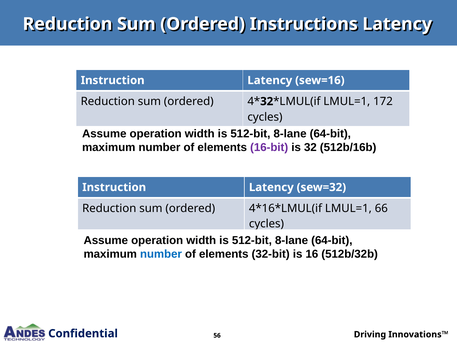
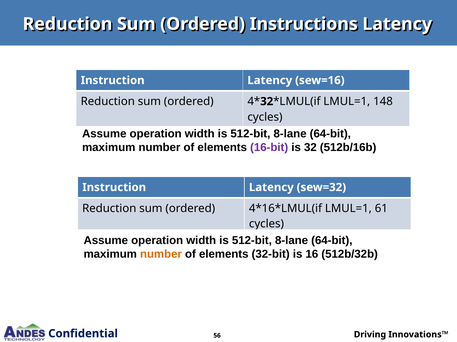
172: 172 -> 148 (383, 102)
66: 66 -> 61 (381, 209)
number colour: blue -> orange (161, 255)
